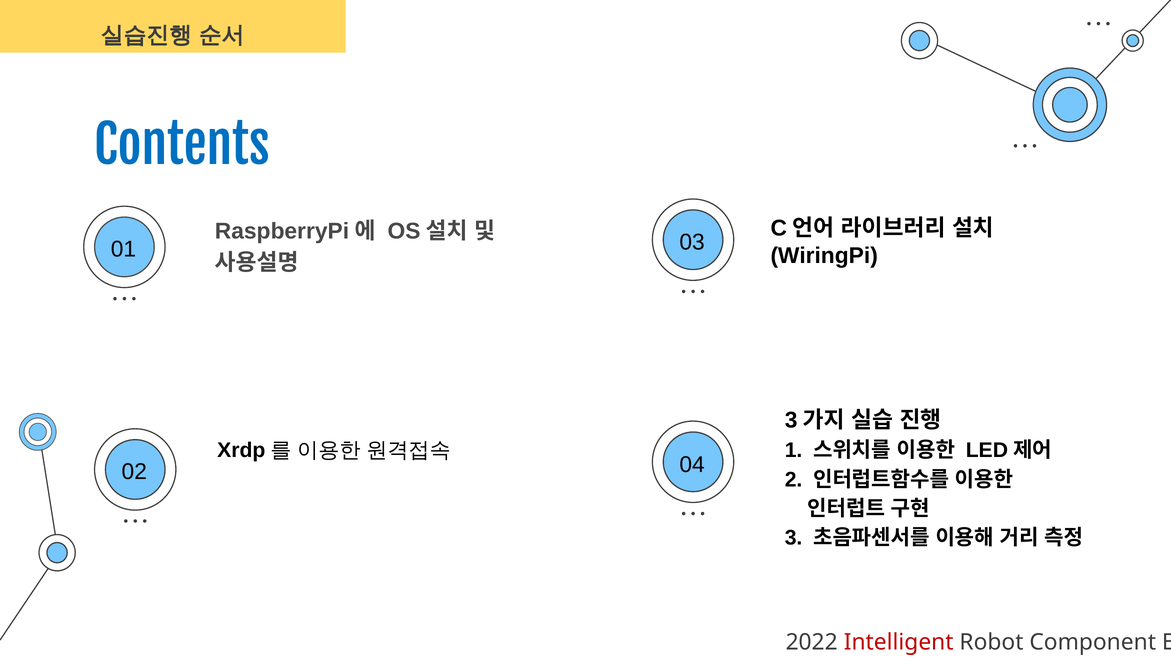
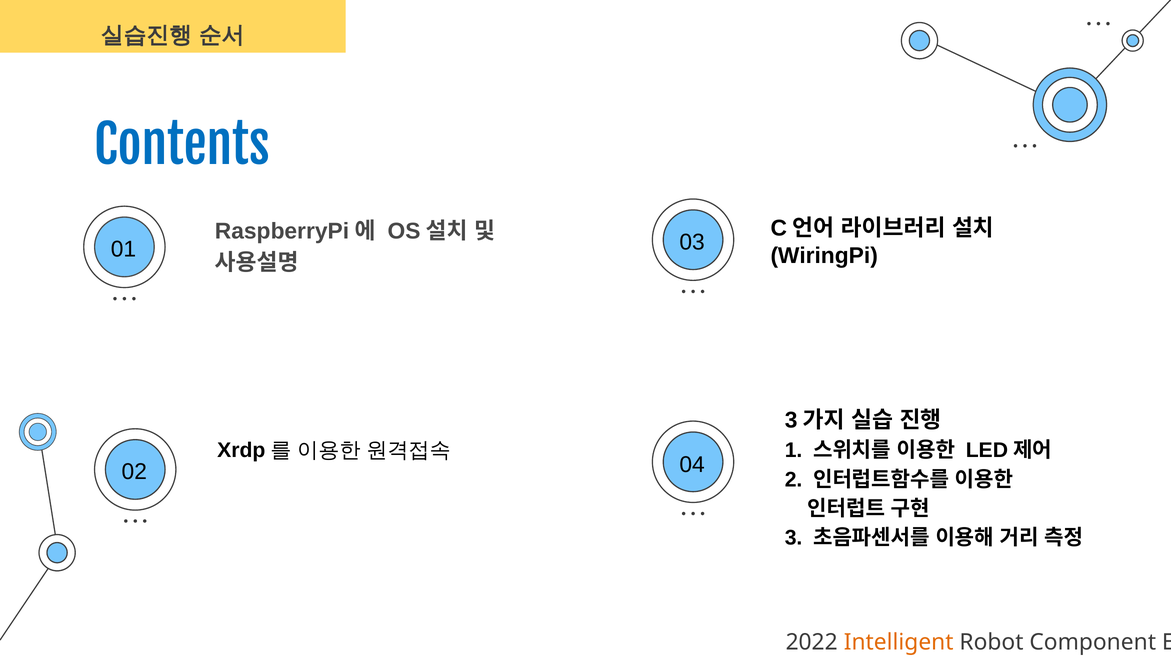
Intelligent colour: red -> orange (899, 642)
